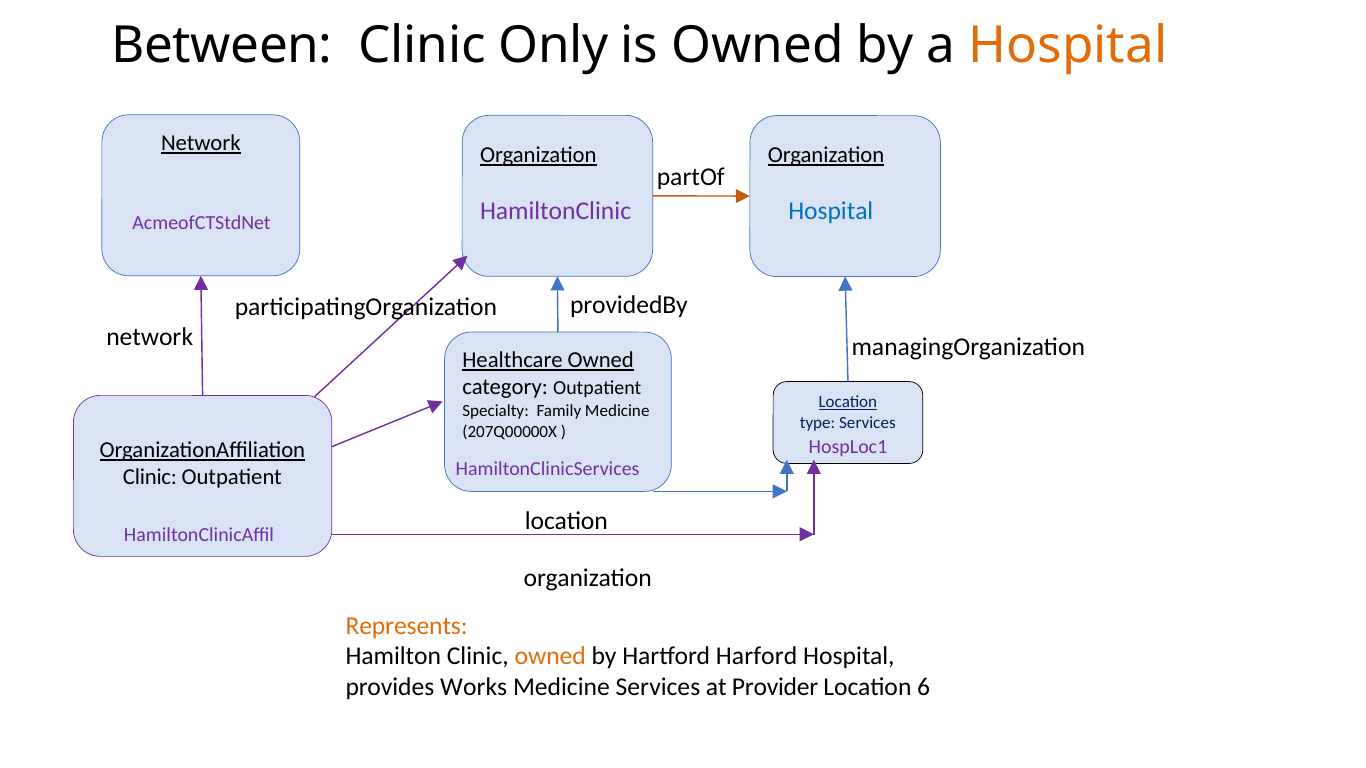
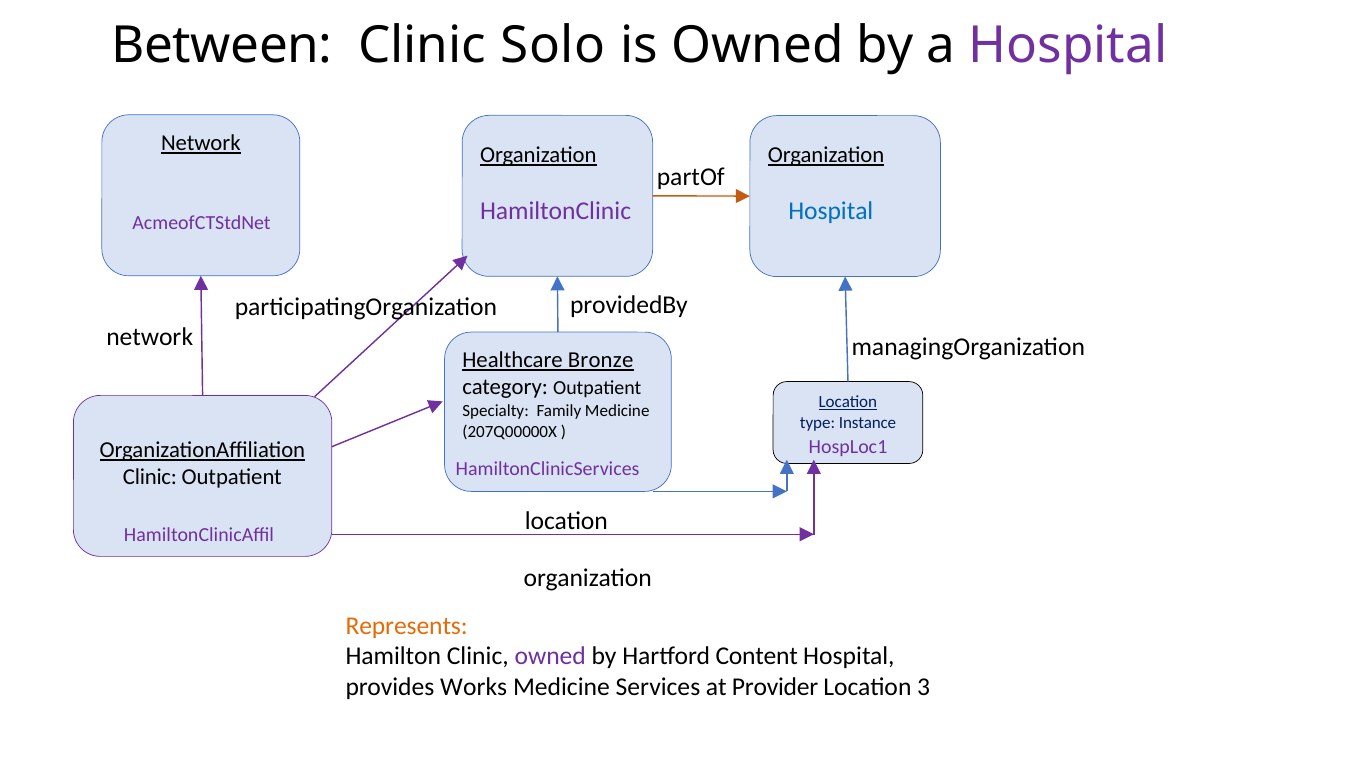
Only: Only -> Solo (553, 46)
Hospital colour: orange -> purple (1068, 46)
Healthcare Owned: Owned -> Bronze (601, 360)
type Services: Services -> Instance (868, 423)
owned colour: orange -> purple (550, 657)
Harford: Harford -> Content (757, 657)
6: 6 -> 3 (924, 687)
